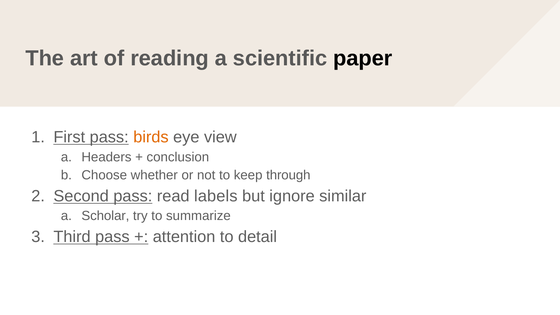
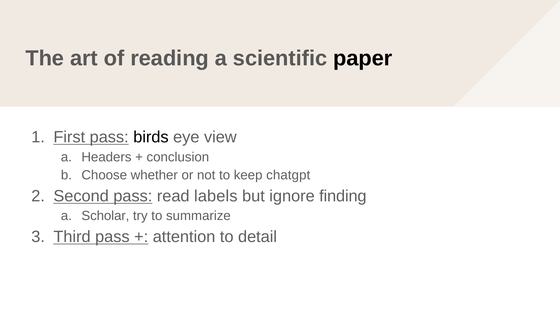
birds colour: orange -> black (151, 137)
through: through -> chatgpt (288, 175)
similar: similar -> finding (343, 196)
